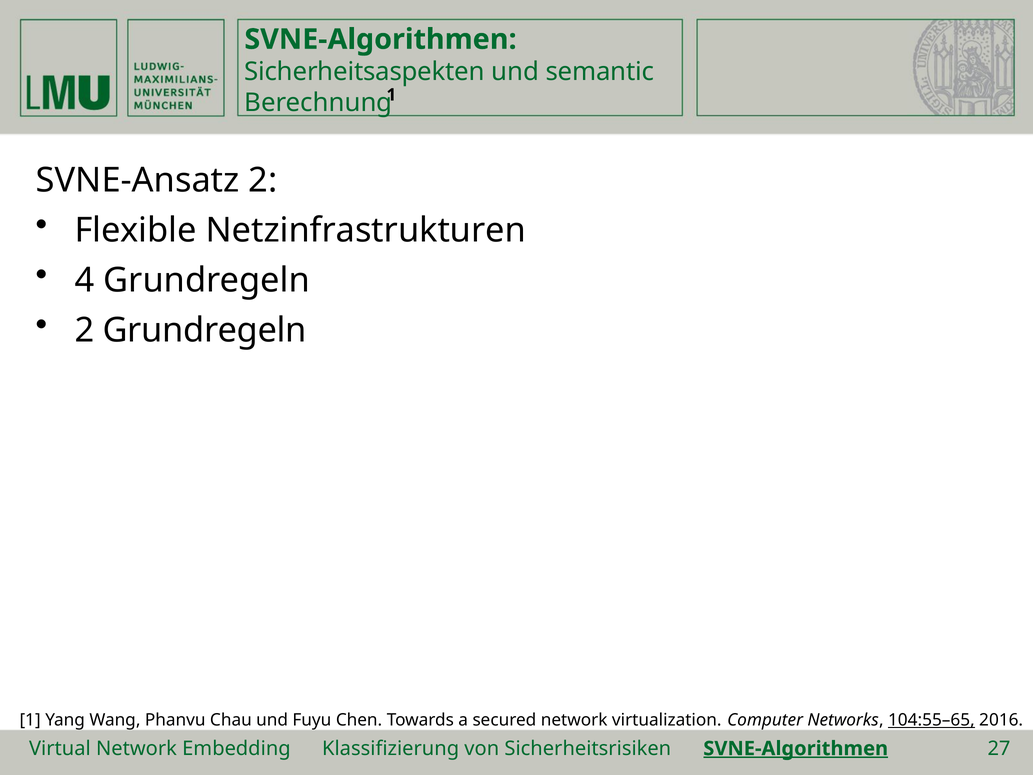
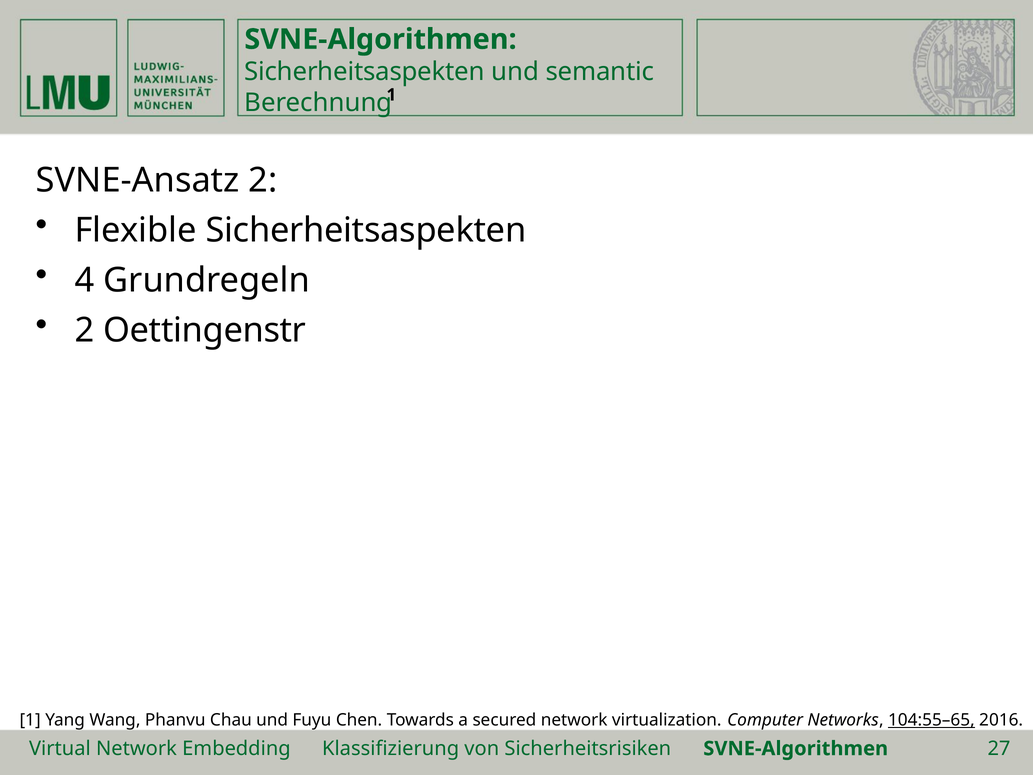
Flexible Netzinfrastrukturen: Netzinfrastrukturen -> Sicherheitsaspekten (366, 230)
2 Grundregeln: Grundregeln -> Oettingenstr (205, 330)
SVNE-Algorithmen underline: present -> none (796, 748)
